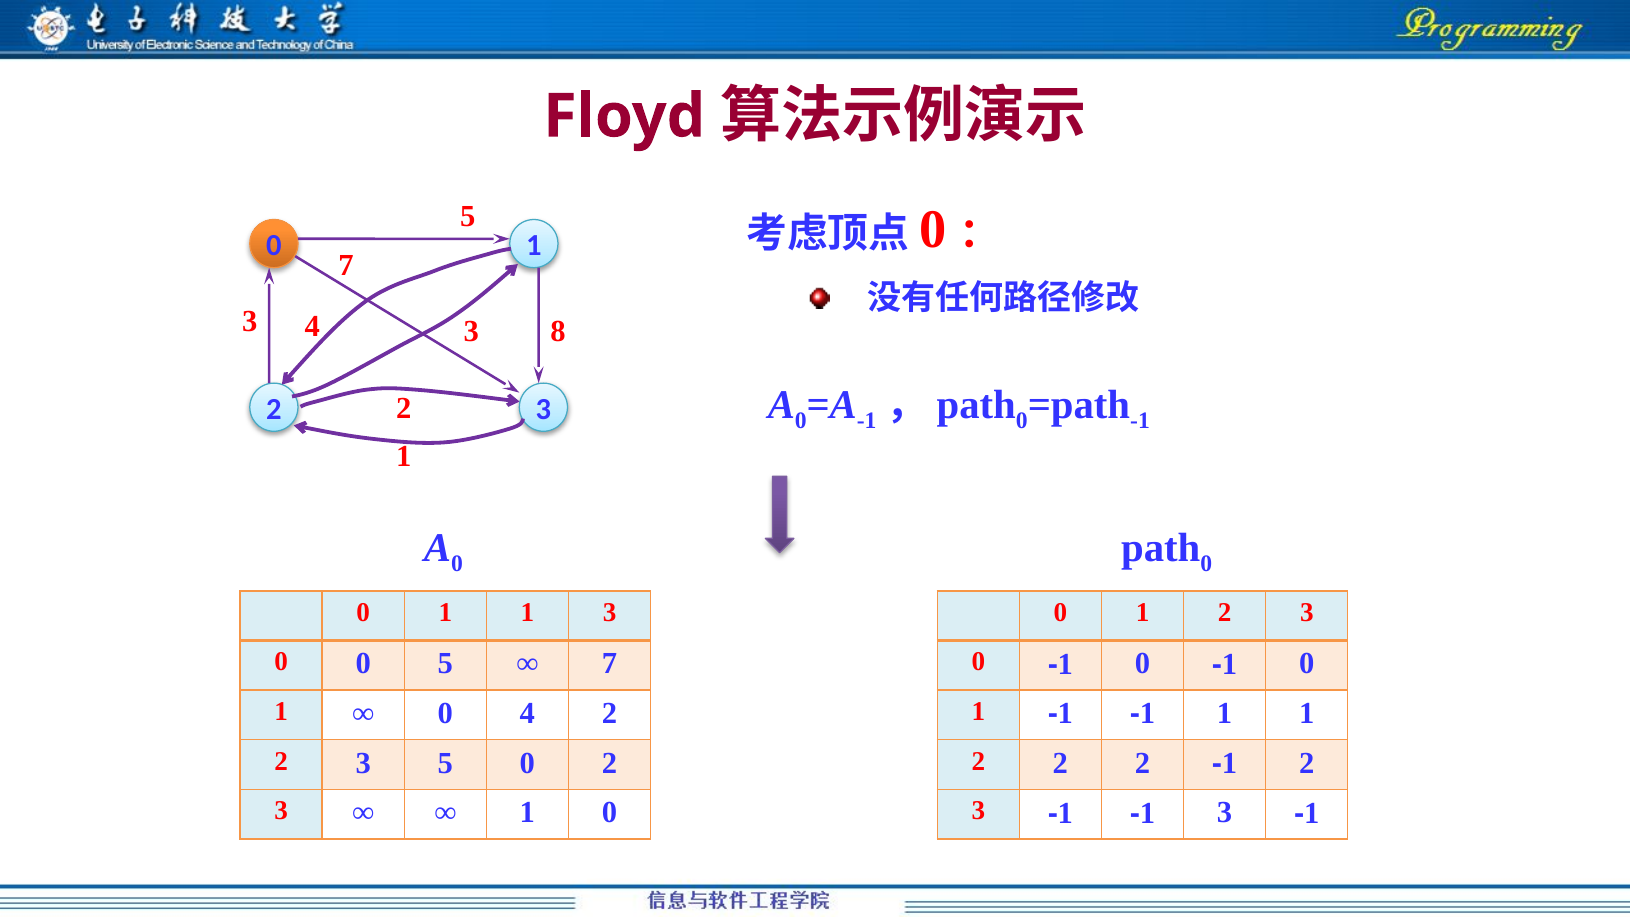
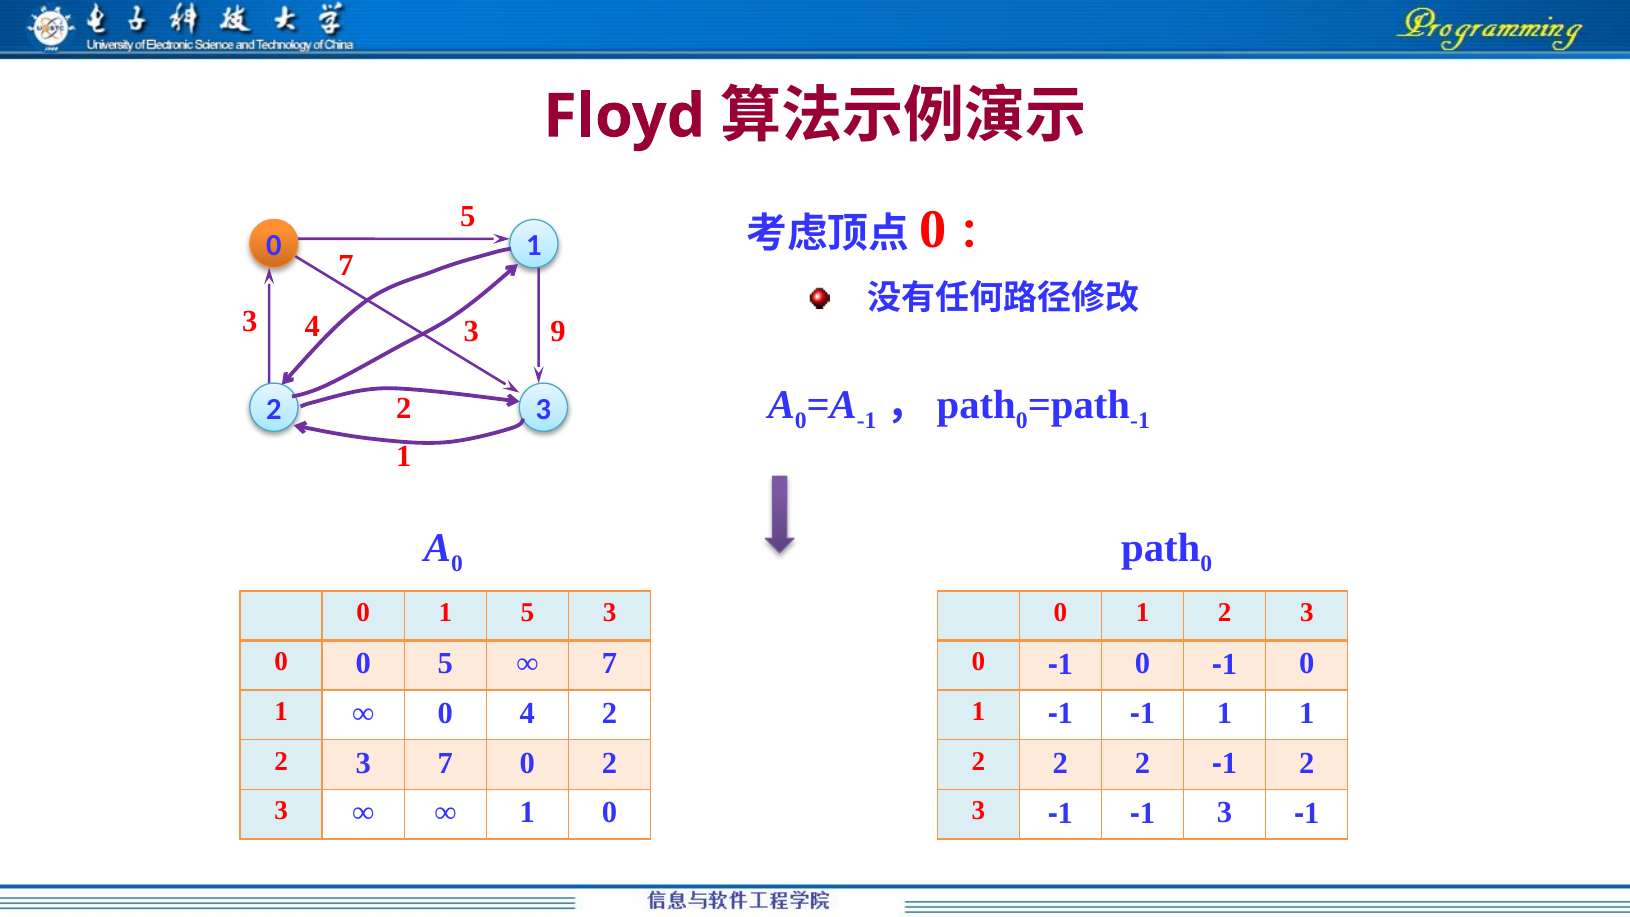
8: 8 -> 9 (558, 332)
0 1 1: 1 -> 5 (527, 612)
3 5: 5 -> 7 (445, 763)
